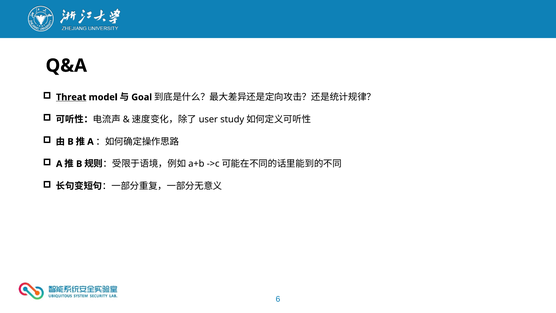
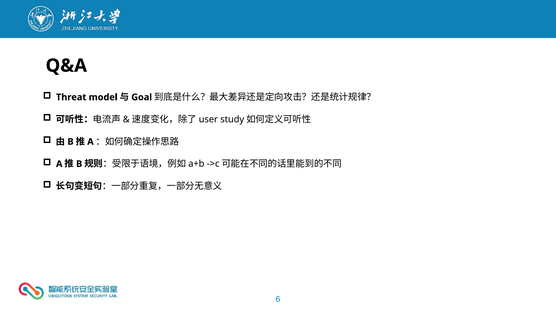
Threat underline: present -> none (71, 97)
